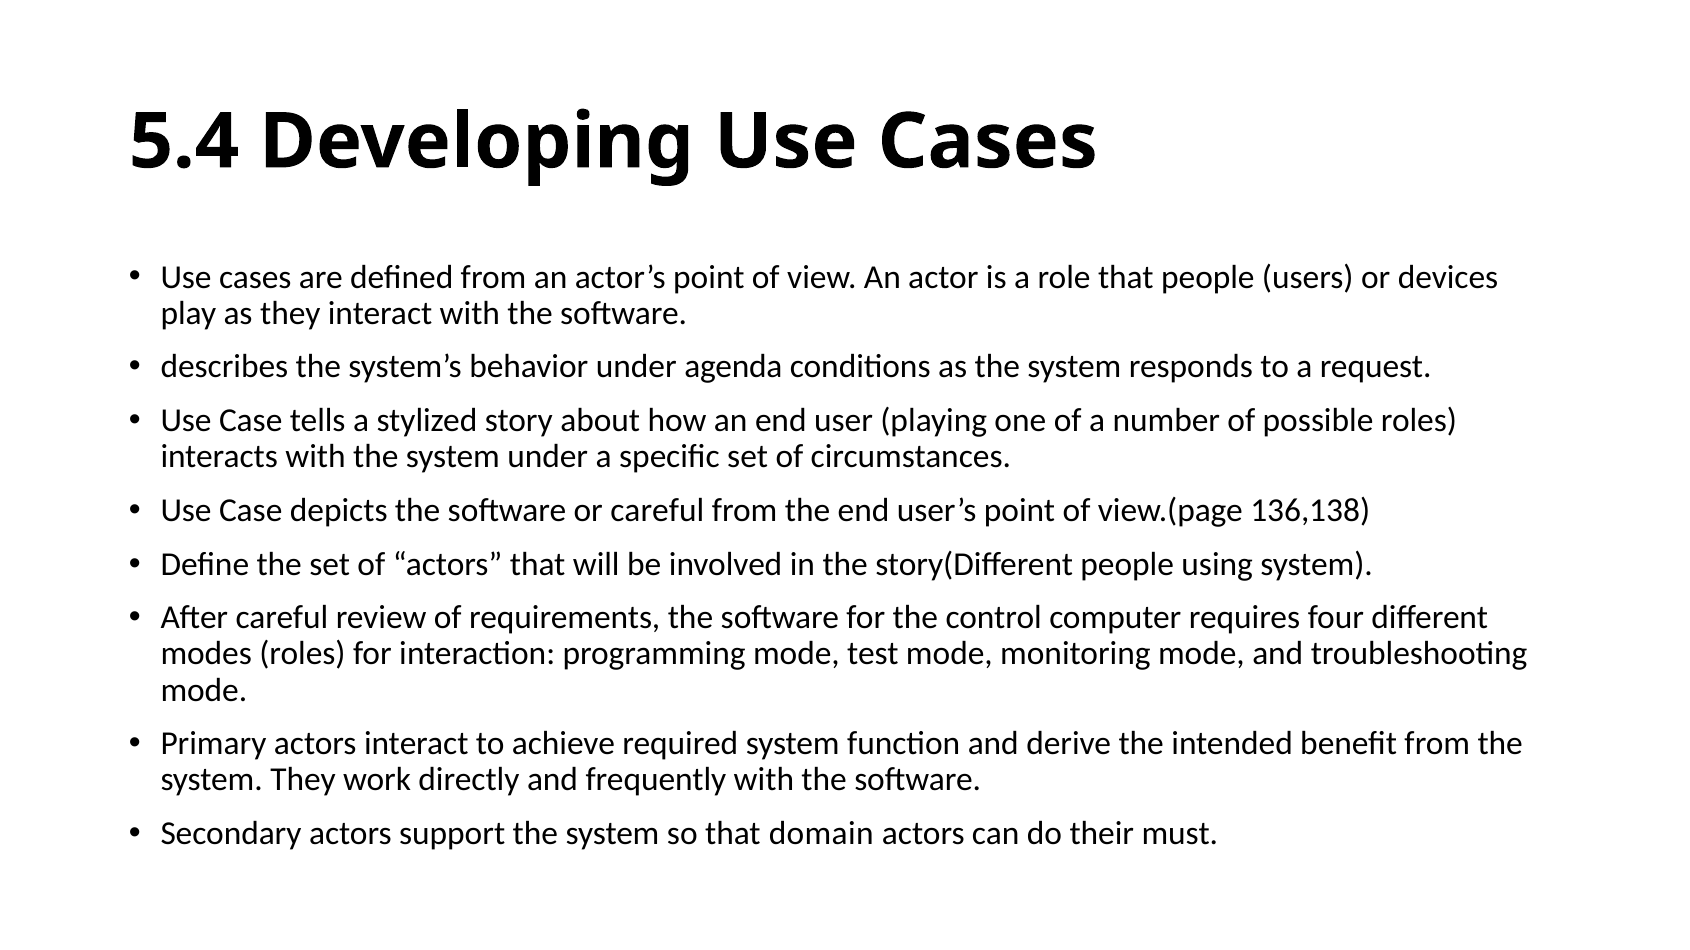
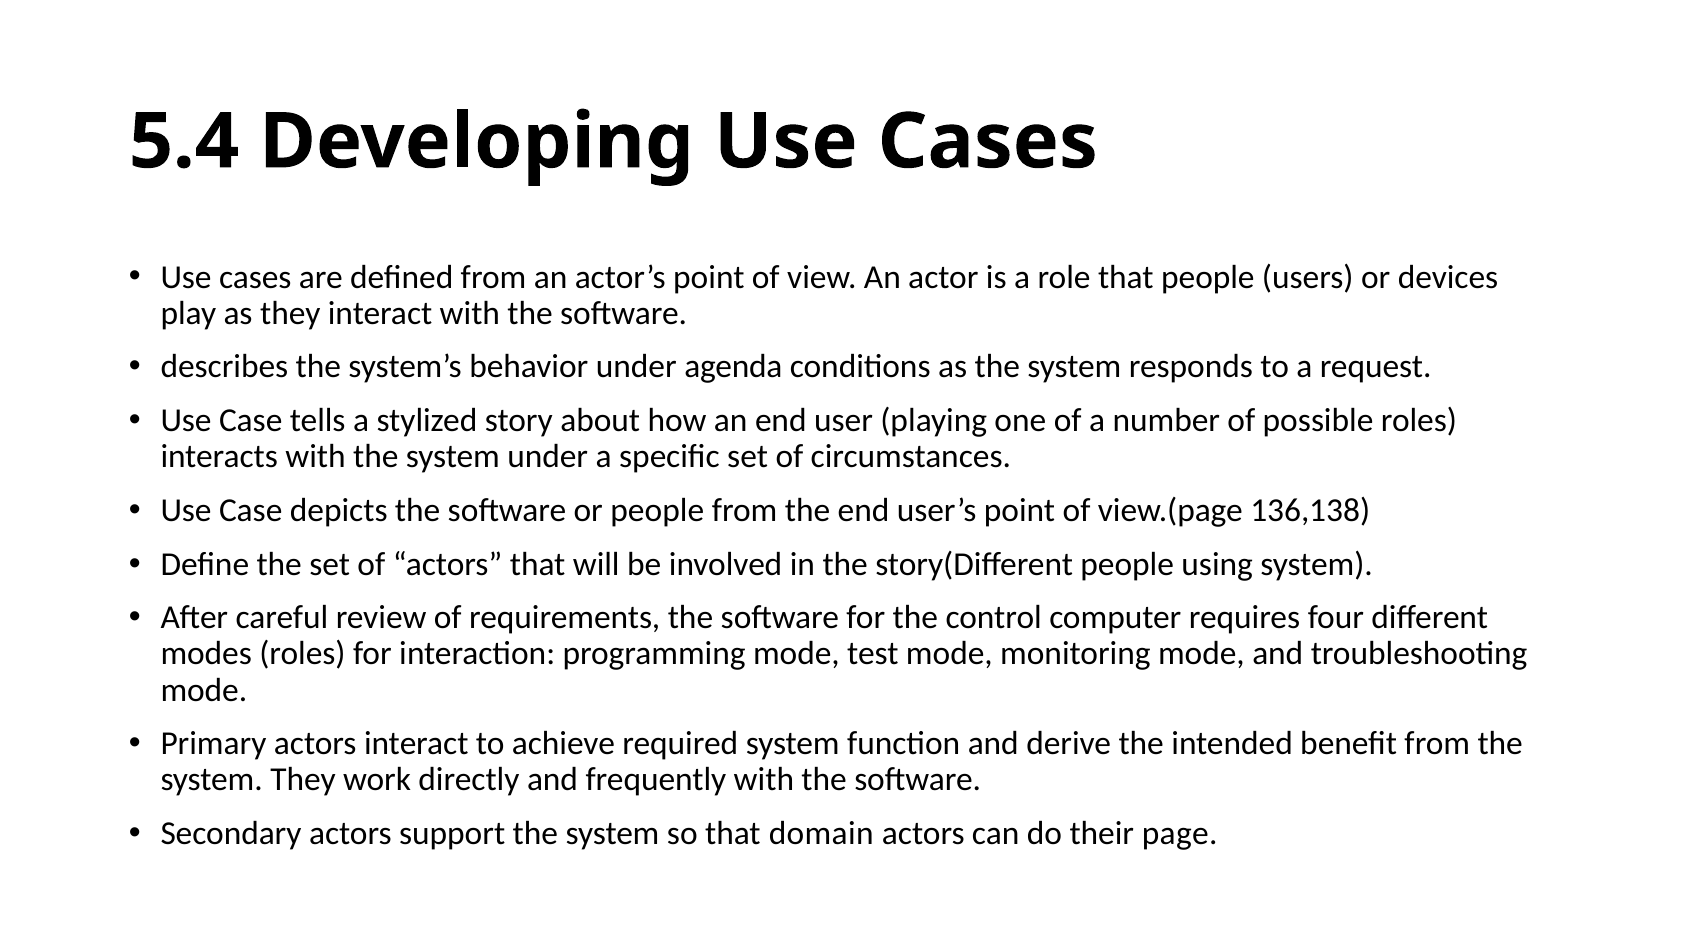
or careful: careful -> people (657, 511)
must: must -> page (1180, 834)
